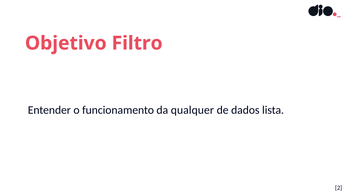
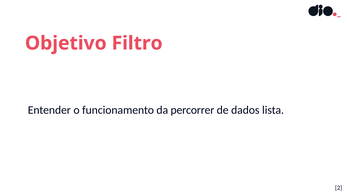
qualquer: qualquer -> percorrer (192, 110)
